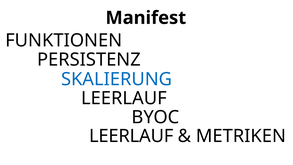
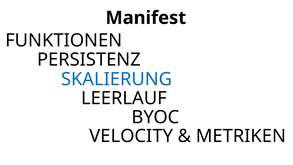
LEERLAUF: LEERLAUF -> VELOCITY (131, 136)
